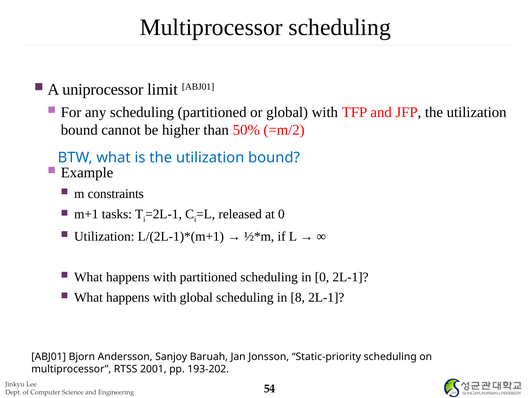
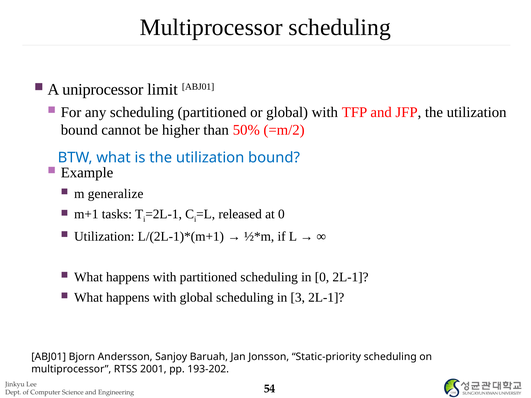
constraints: constraints -> generalize (116, 194)
8: 8 -> 3 (298, 298)
